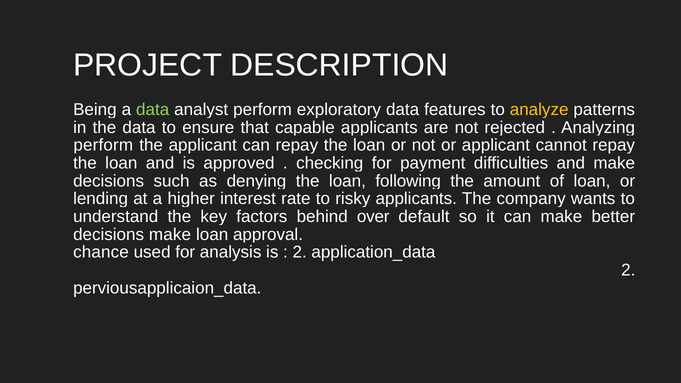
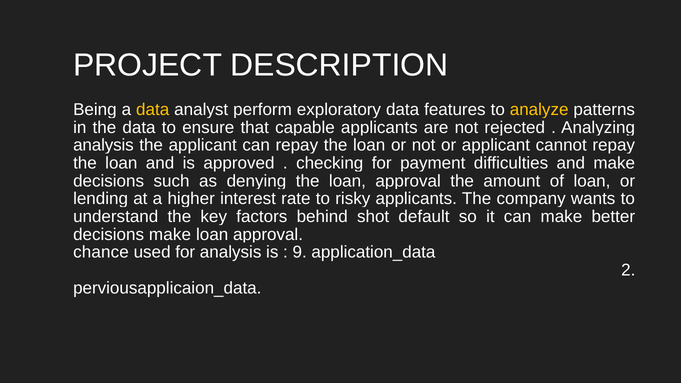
data colour: light green -> yellow (153, 110)
perform: perform -> analysis (103, 145)
the loan following: following -> approval (408, 181)
over: over -> shot (373, 217)
2: 2 -> 9 (300, 252)
